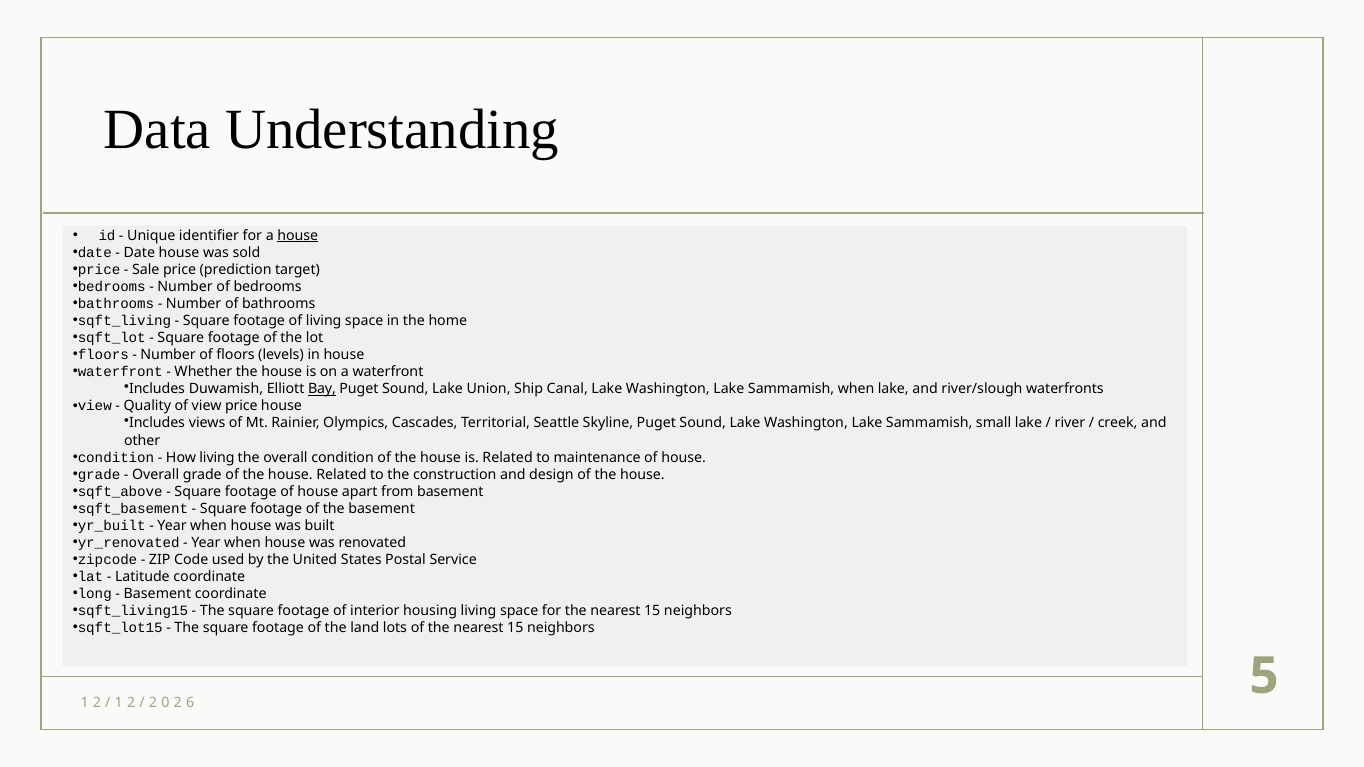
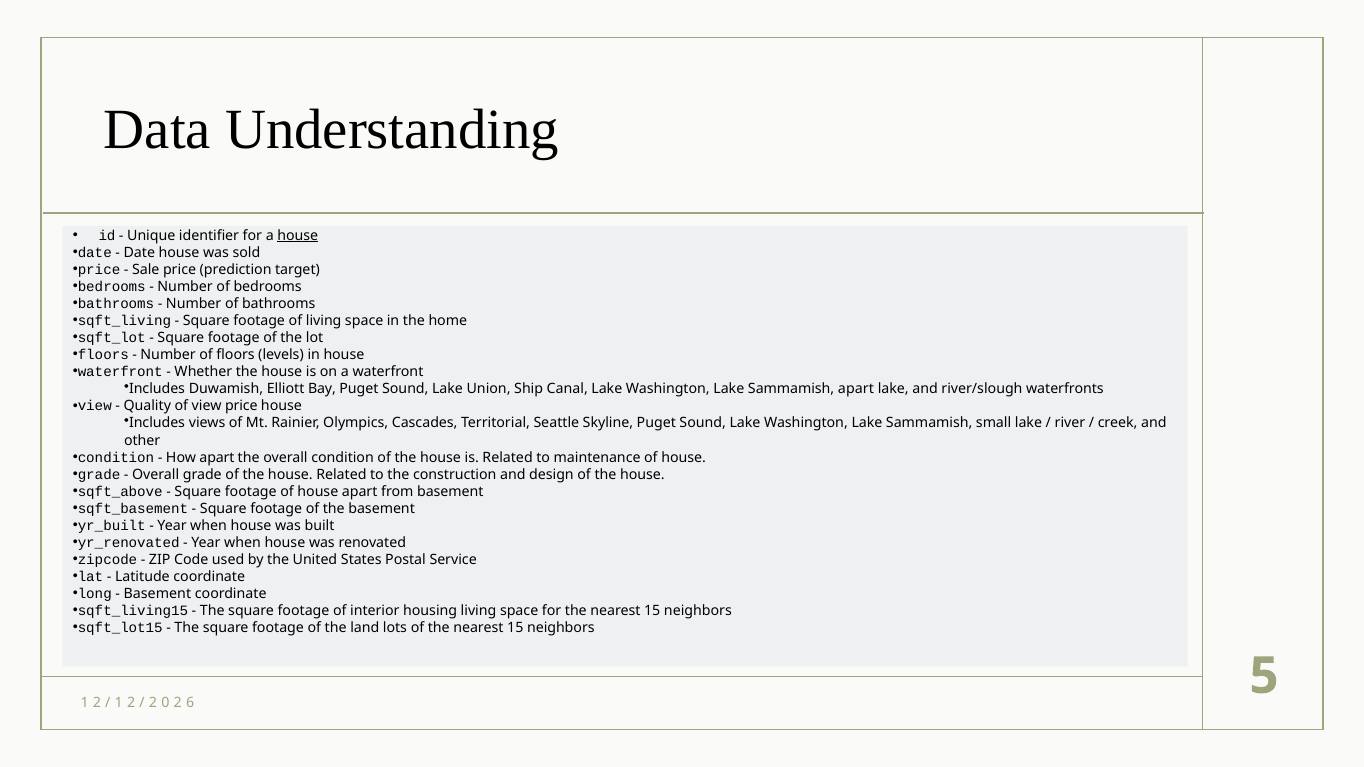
Bay underline: present -> none (322, 389)
Sammamish when: when -> apart (856, 389)
How living: living -> apart (217, 458)
